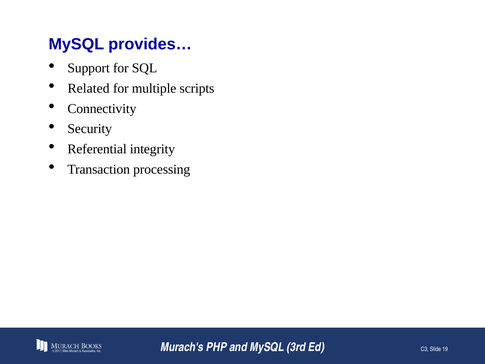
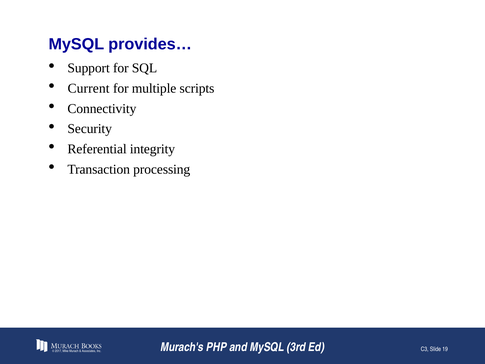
Related: Related -> Current (89, 88)
